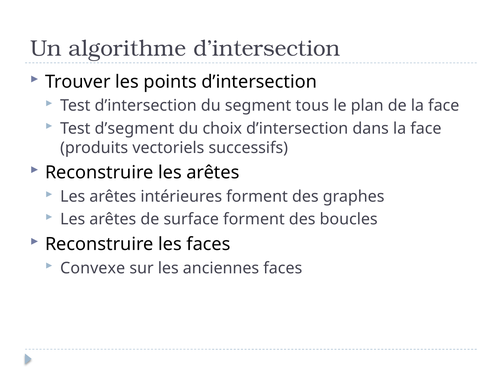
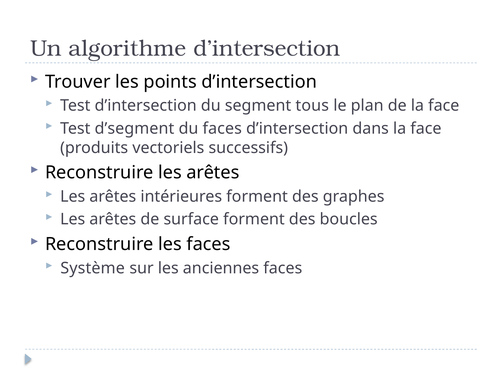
du choix: choix -> faces (222, 128)
Convexe: Convexe -> Système (93, 268)
